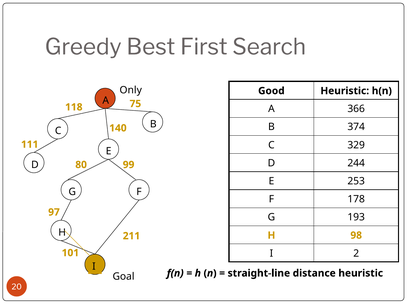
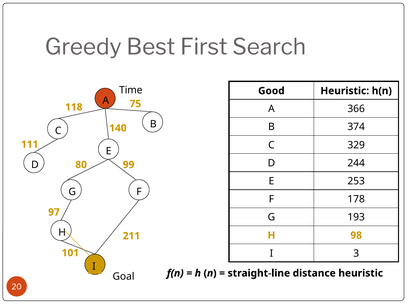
Only: Only -> Time (131, 90)
2: 2 -> 3 (356, 254)
